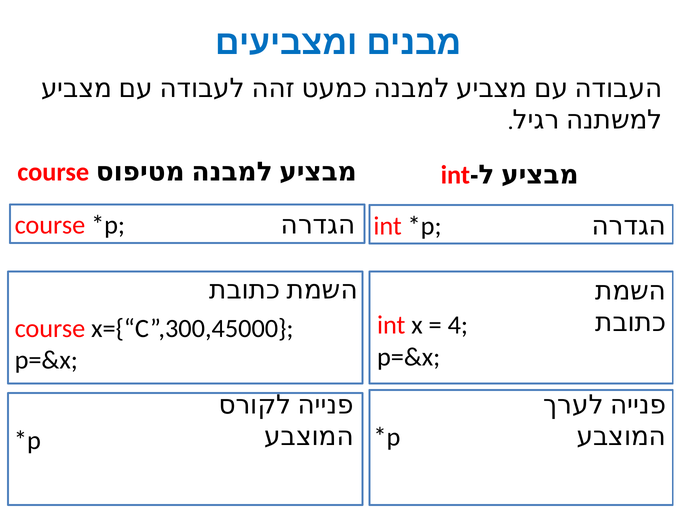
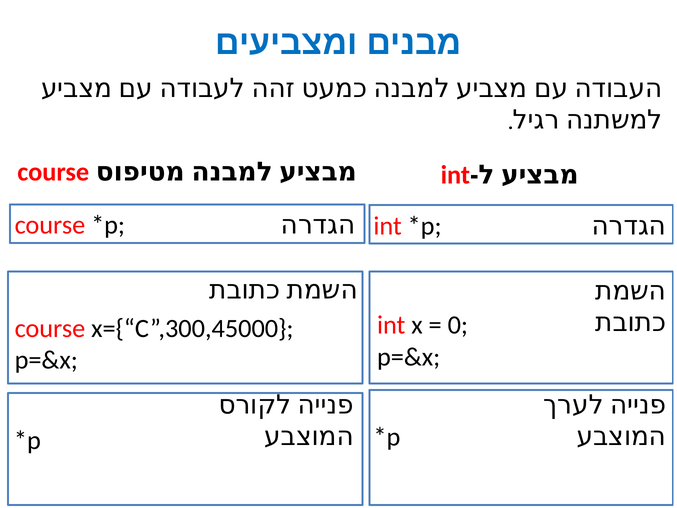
4: 4 -> 0 (458, 325)
